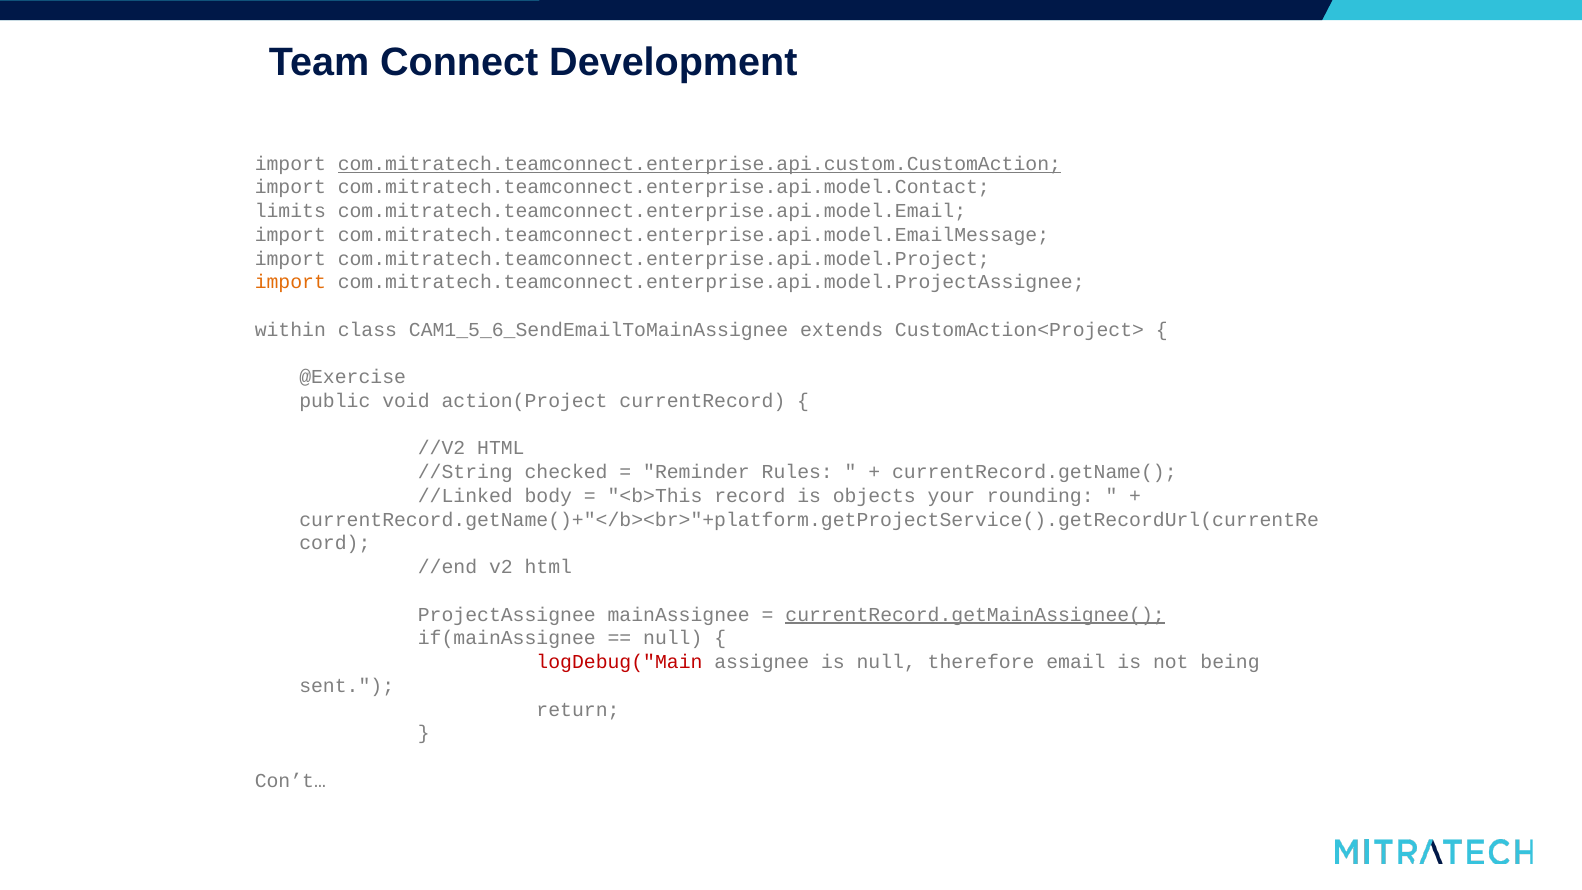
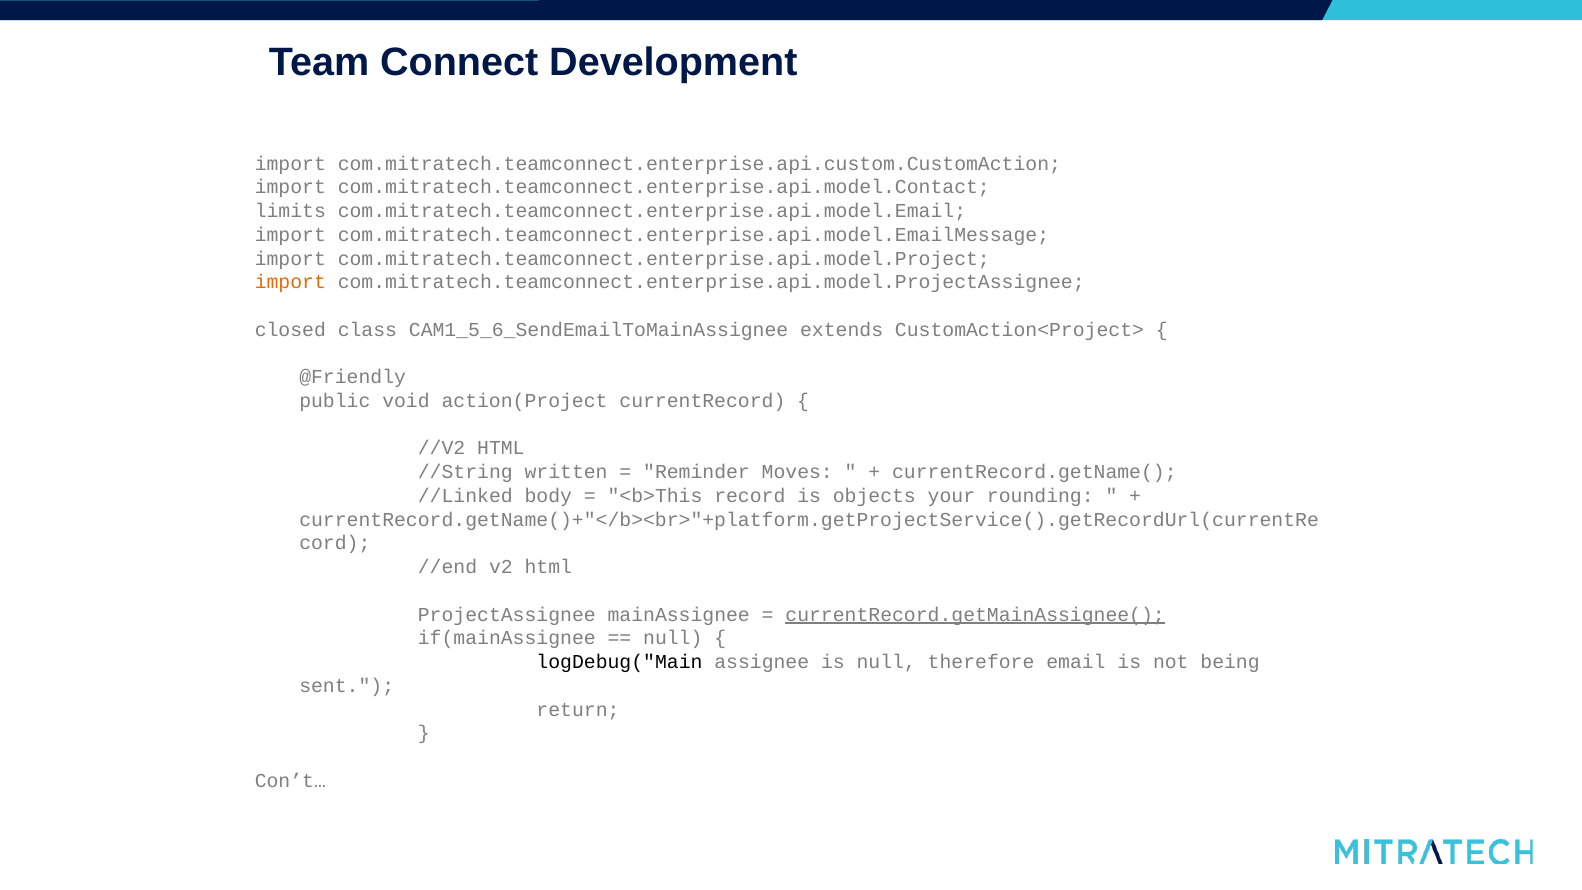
com.mitratech.teamconnect.enterprise.api.custom.CustomAction underline: present -> none (699, 164)
within: within -> closed (290, 330)
@Exercise: @Exercise -> @Friendly (353, 377)
checked: checked -> written (566, 472)
Rules: Rules -> Moves (797, 472)
logDebug("Main colour: red -> black (619, 662)
